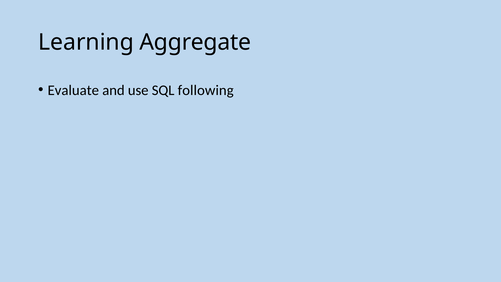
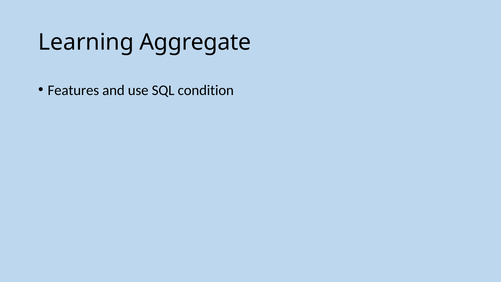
Evaluate: Evaluate -> Features (73, 90)
following: following -> condition (206, 90)
